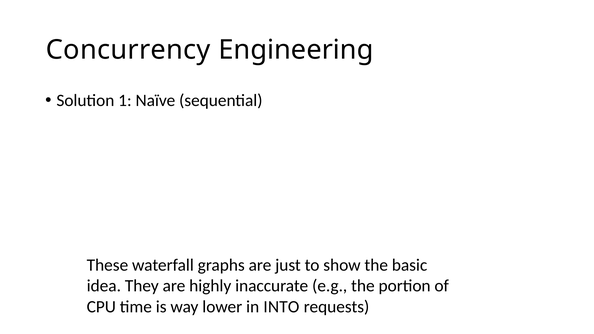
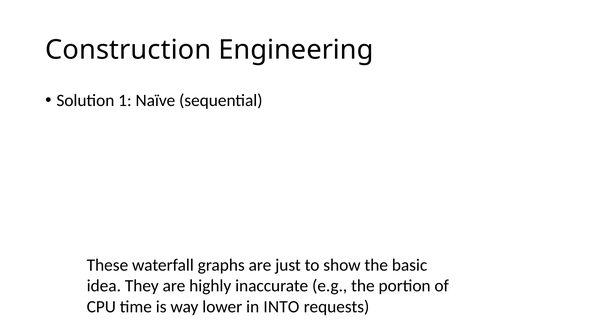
Concurrency: Concurrency -> Construction (128, 50)
